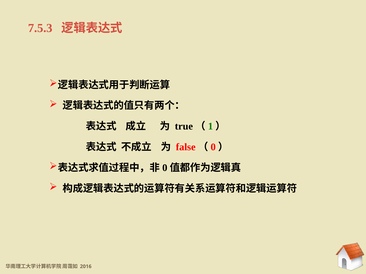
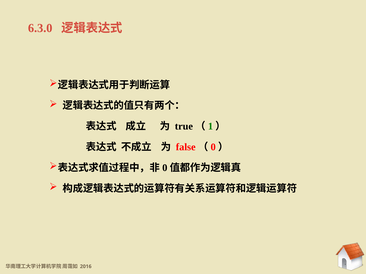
7.5.3: 7.5.3 -> 6.3.0 (40, 28)
